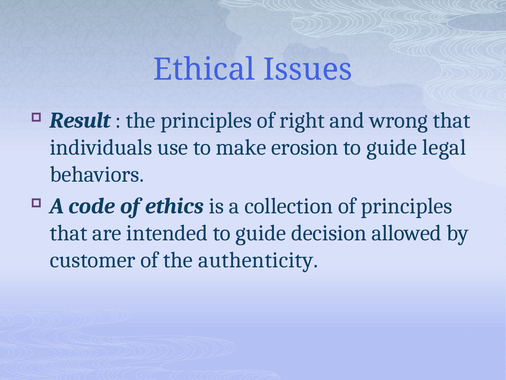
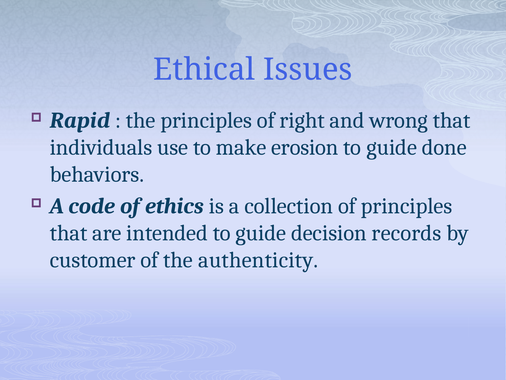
Result: Result -> Rapid (80, 120)
legal: legal -> done (444, 147)
allowed: allowed -> records (406, 233)
